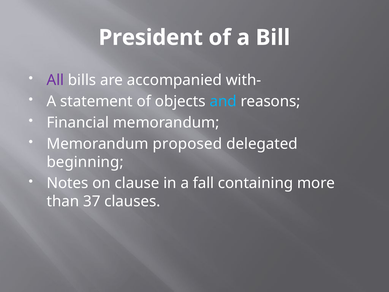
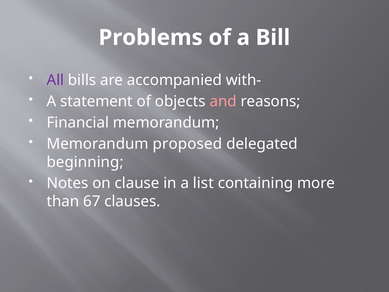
President: President -> Problems (151, 38)
and colour: light blue -> pink (223, 101)
fall: fall -> list (203, 183)
37: 37 -> 67 (92, 201)
